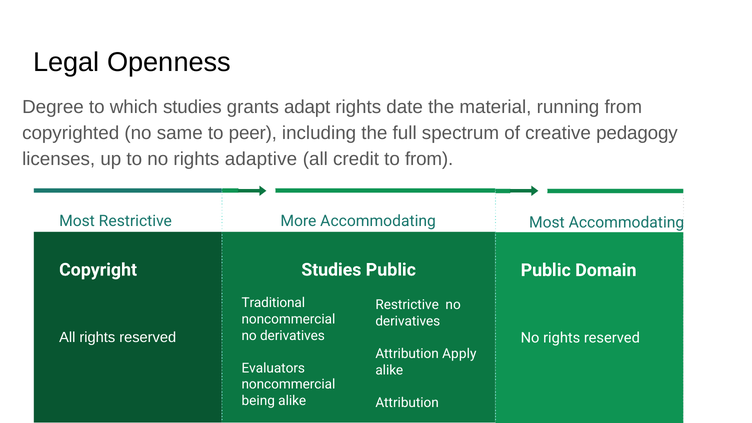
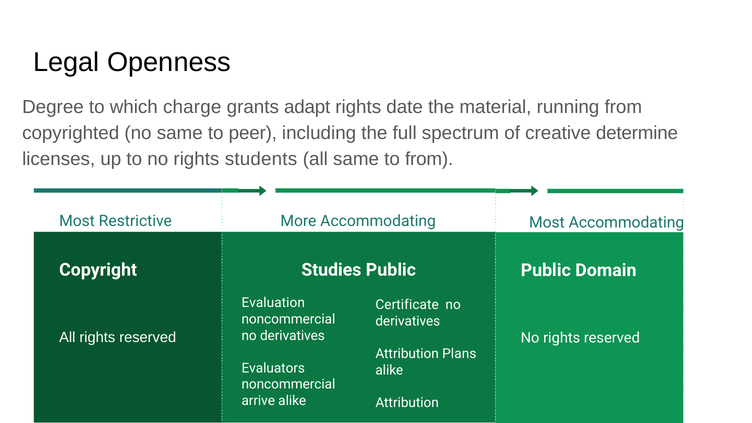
which studies: studies -> charge (192, 107)
pedagogy: pedagogy -> determine (637, 133)
adaptive: adaptive -> students (261, 159)
all credit: credit -> same (356, 159)
Traditional: Traditional -> Evaluation (273, 303)
Restrictive: Restrictive -> Certificate (407, 305)
Apply: Apply -> Plans (459, 354)
being: being -> arrive (258, 401)
